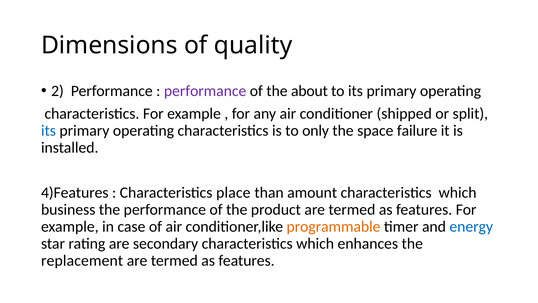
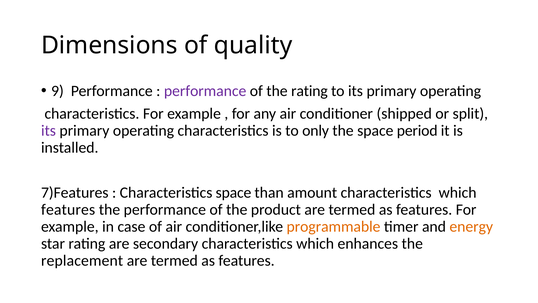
2: 2 -> 9 (57, 91)
the about: about -> rating (309, 91)
its colour: blue -> purple (48, 130)
failure: failure -> period (417, 130)
4)Features: 4)Features -> 7)Features (75, 193)
Characteristics place: place -> space (233, 193)
business: business -> features (68, 209)
energy colour: blue -> orange (471, 226)
